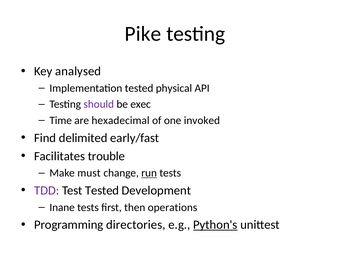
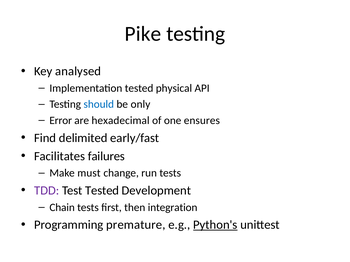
should colour: purple -> blue (99, 105)
exec: exec -> only (140, 105)
Time: Time -> Error (61, 121)
invoked: invoked -> ensures (202, 121)
trouble: trouble -> failures (106, 156)
run underline: present -> none (149, 173)
Inane: Inane -> Chain (62, 208)
operations: operations -> integration (173, 208)
directories: directories -> premature (136, 225)
